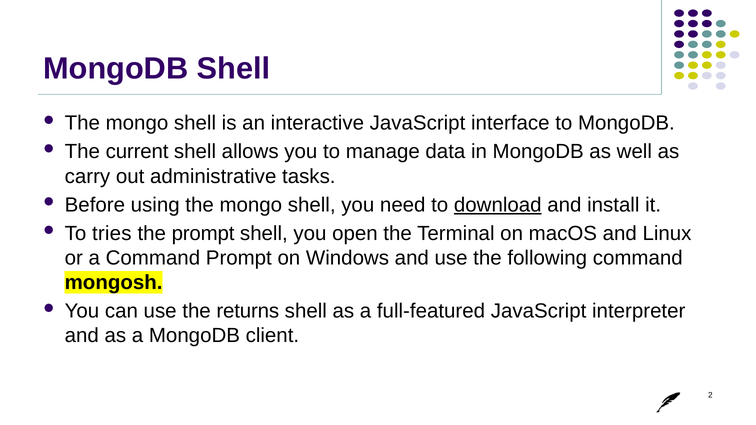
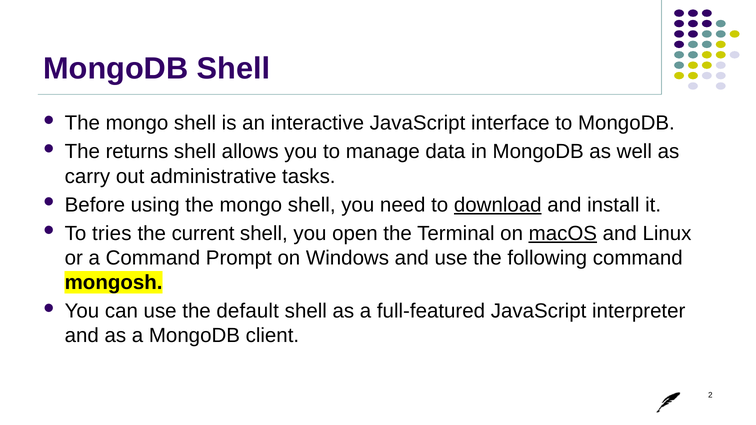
current: current -> returns (137, 152)
the prompt: prompt -> current (203, 234)
macOS underline: none -> present (563, 234)
returns: returns -> default (248, 311)
